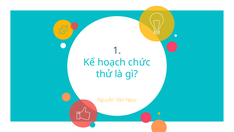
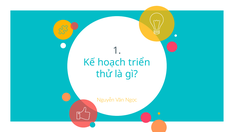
chức: chức -> triển (139, 62)
